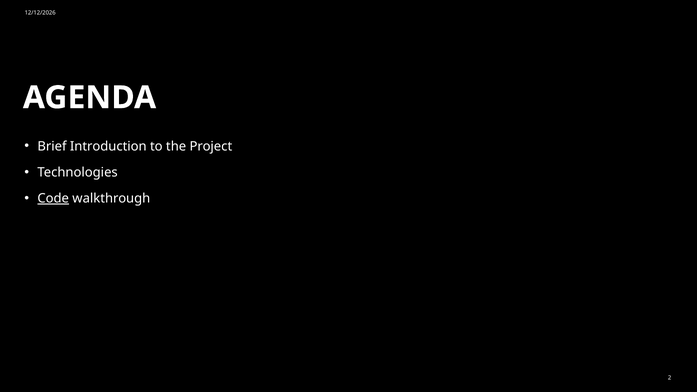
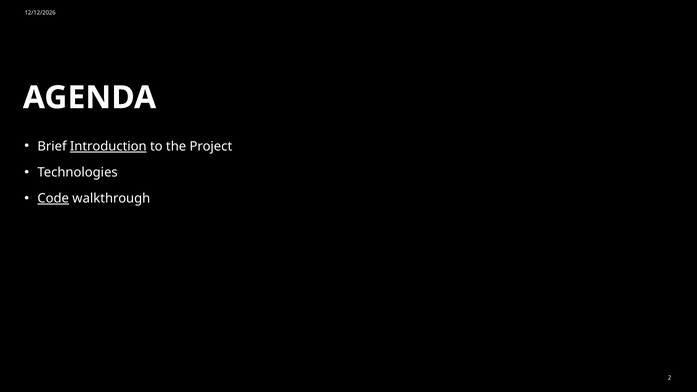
Introduction underline: none -> present (108, 146)
